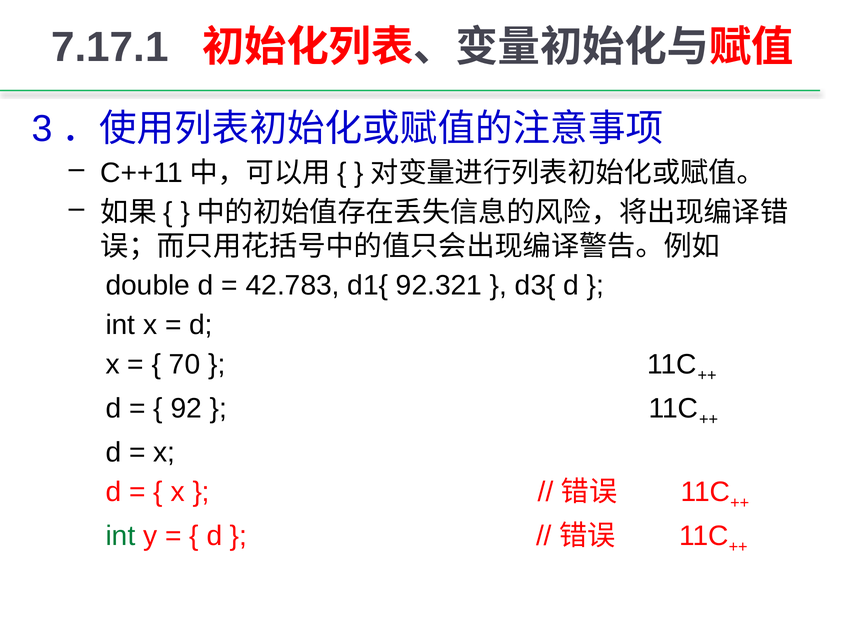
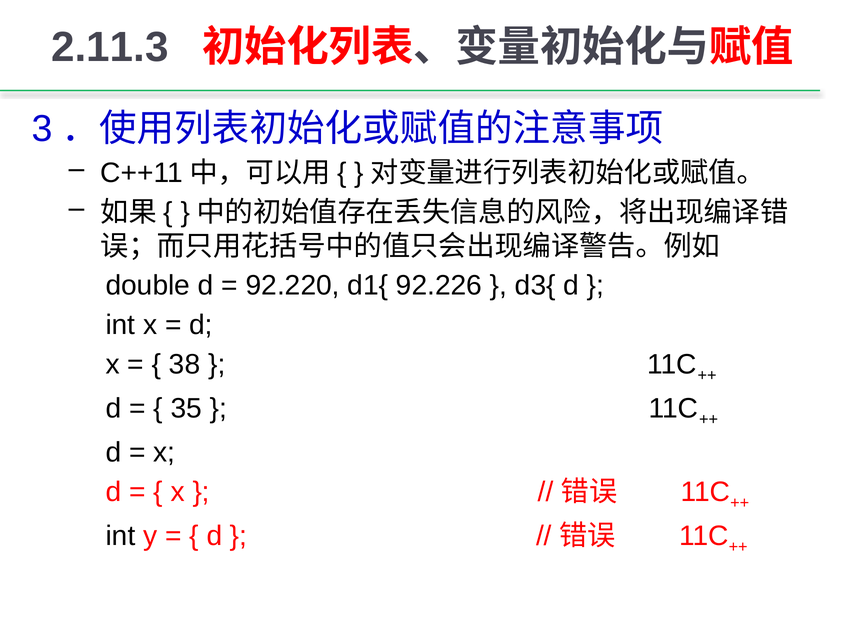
7.17.1: 7.17.1 -> 2.11.3 (110, 47)
42.783: 42.783 -> 92.220 (293, 286)
92.321: 92.321 -> 92.226 (439, 286)
70: 70 -> 38 (185, 365)
92: 92 -> 35 (186, 409)
int colour: green -> black (120, 536)
